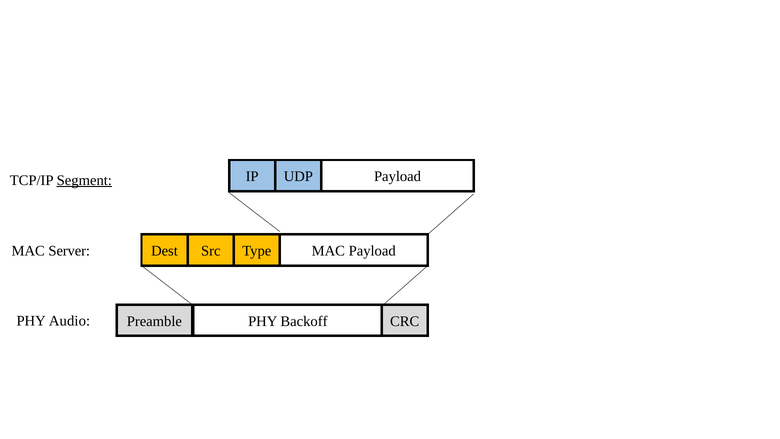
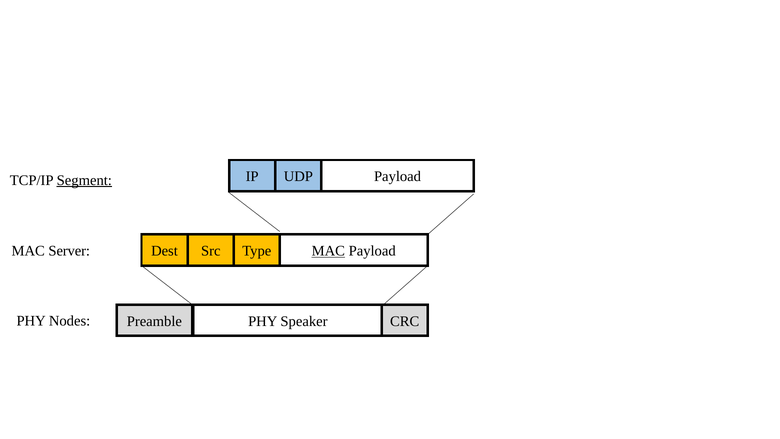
MAC underline: none -> present (328, 251)
Audio: Audio -> Nodes (70, 321)
Backoff: Backoff -> Speaker (304, 321)
